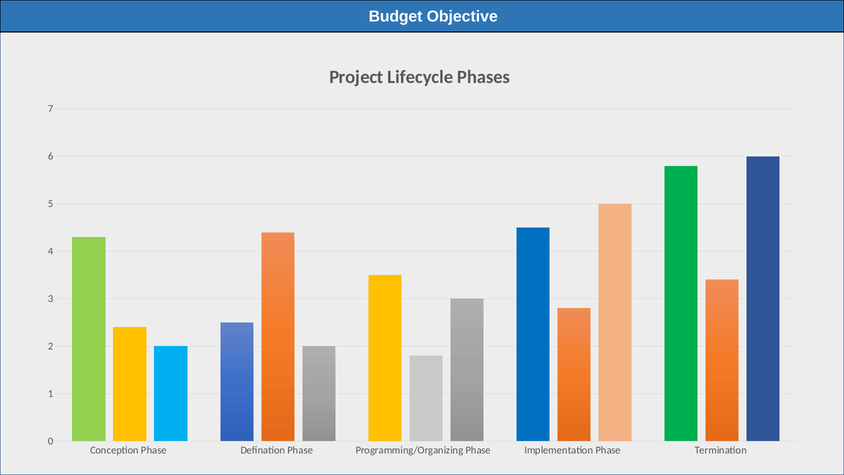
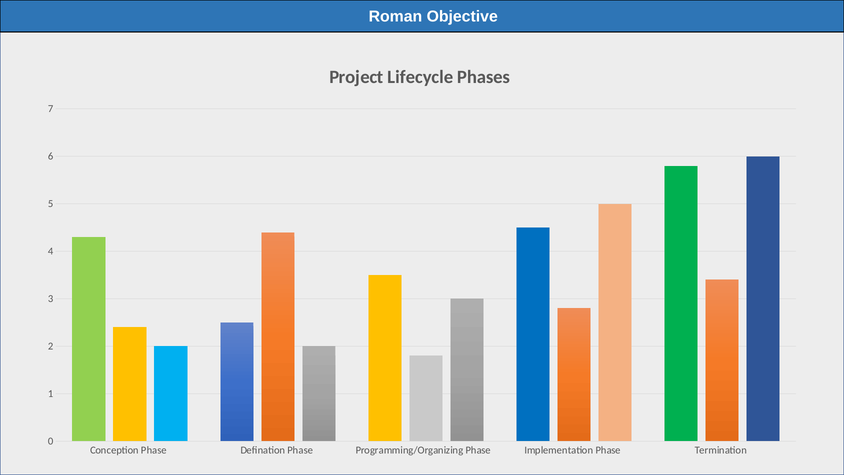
Budget: Budget -> Roman (395, 17)
